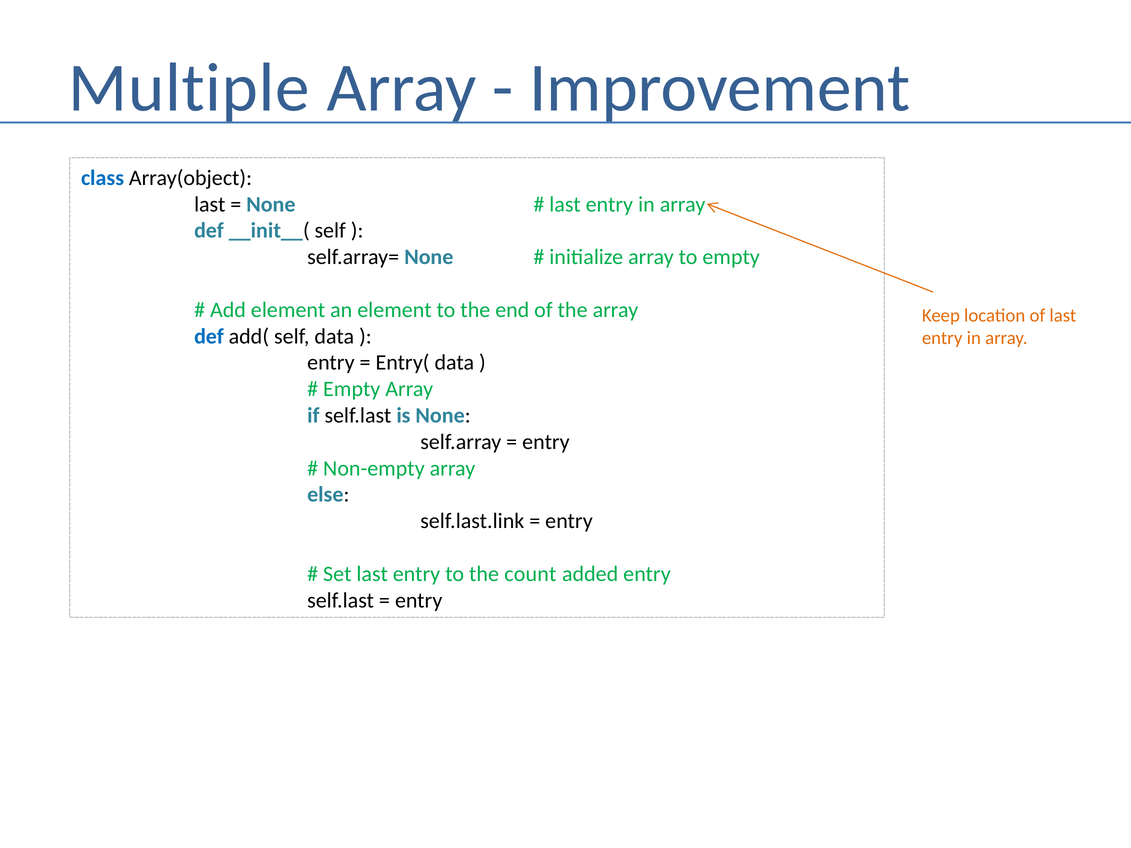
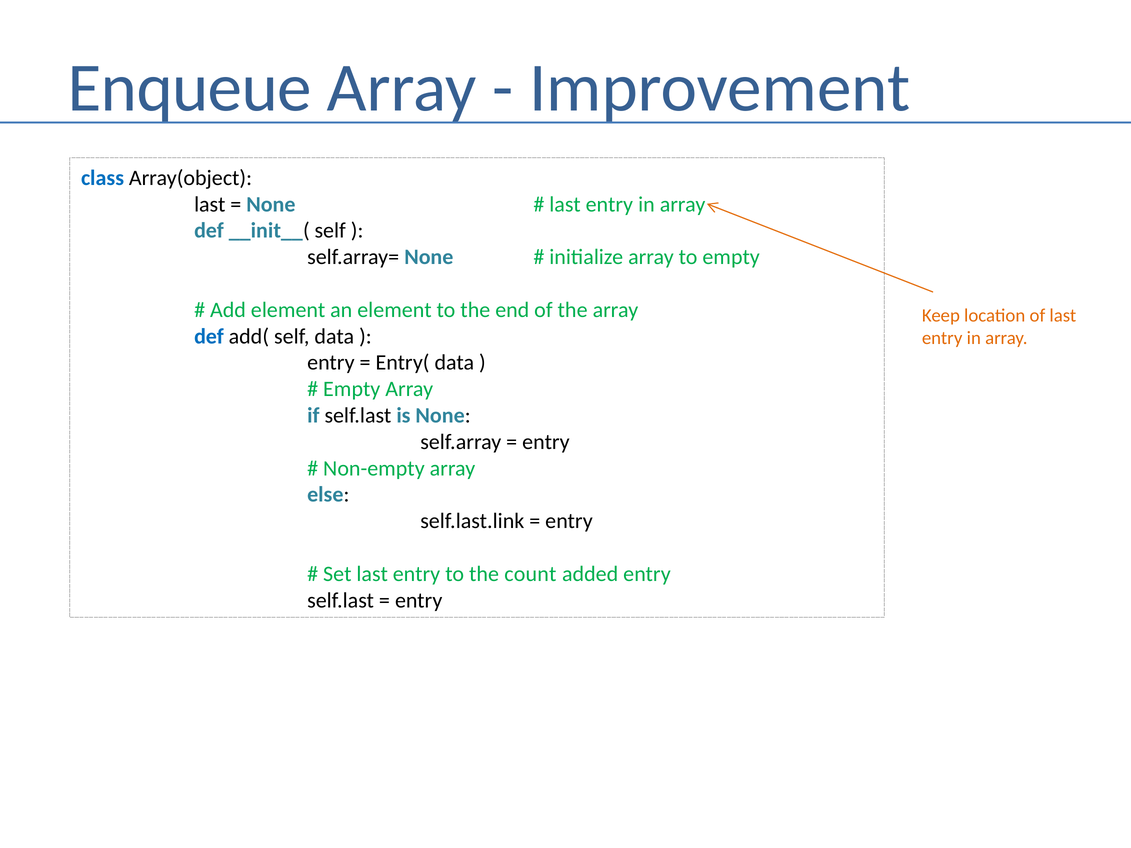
Multiple: Multiple -> Enqueue (190, 88)
